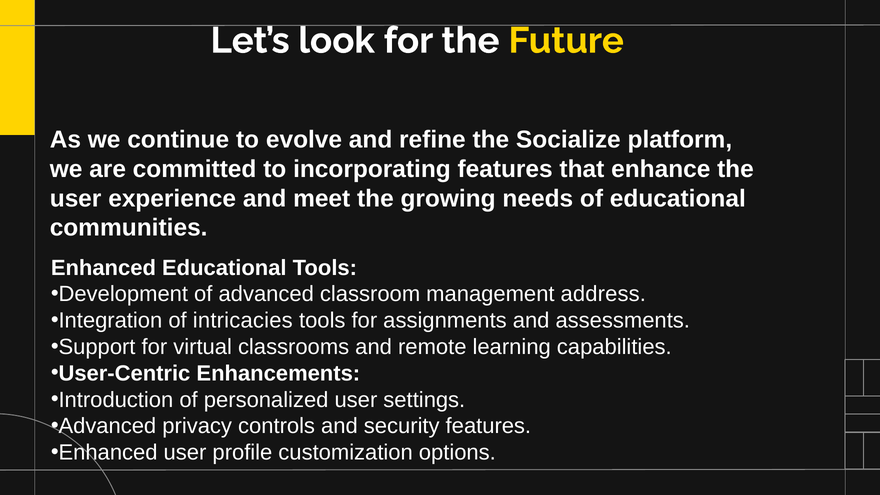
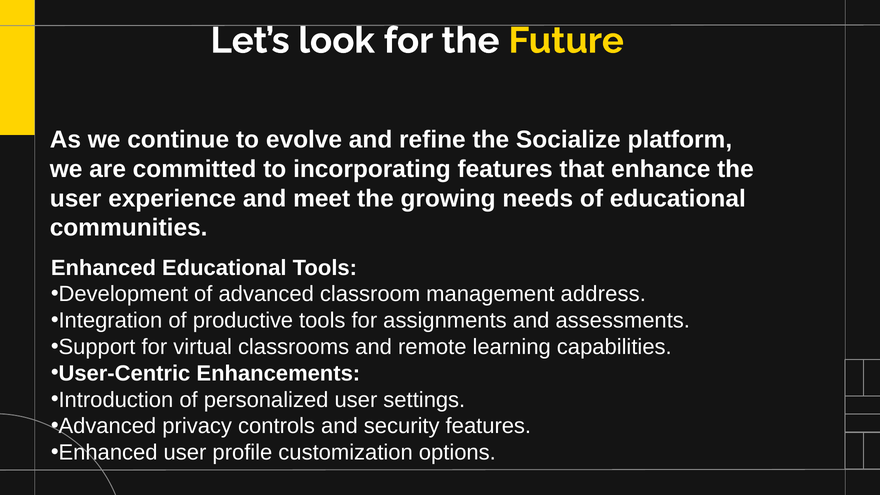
intricacies: intricacies -> productive (243, 321)
